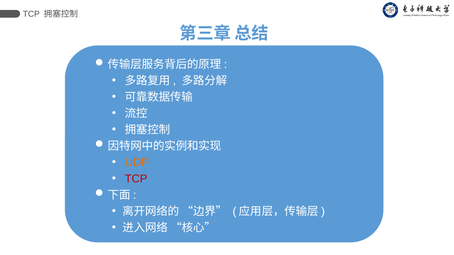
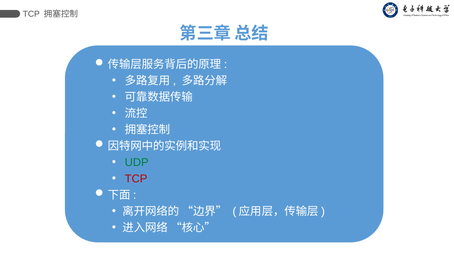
UDP colour: orange -> green (137, 163)
